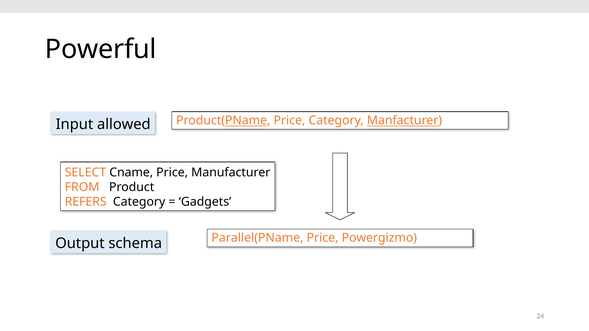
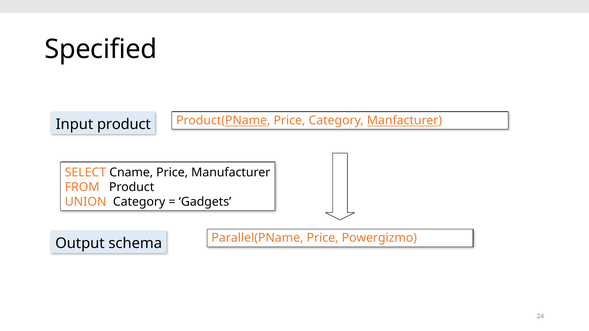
Powerful: Powerful -> Specified (101, 49)
Input allowed: allowed -> product (124, 124)
REFERS: REFERS -> UNION (86, 202)
